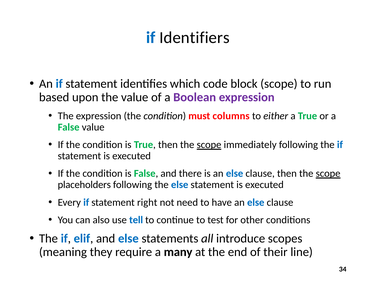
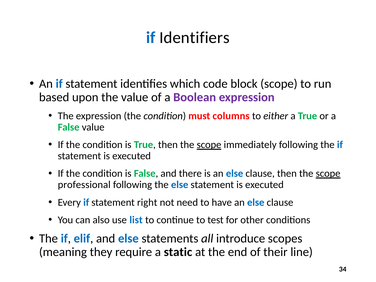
placeholders: placeholders -> professional (84, 185)
tell: tell -> list (136, 220)
many: many -> static (178, 252)
